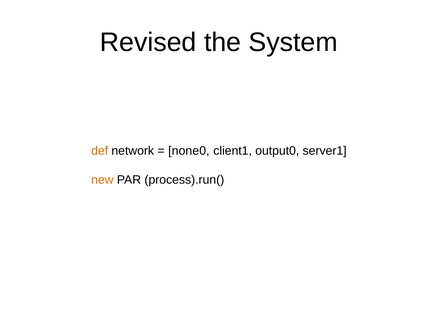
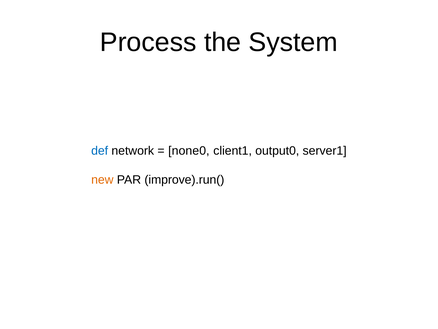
Revised: Revised -> Process (148, 42)
def colour: orange -> blue (100, 150)
process).run(: process).run( -> improve).run( (184, 180)
